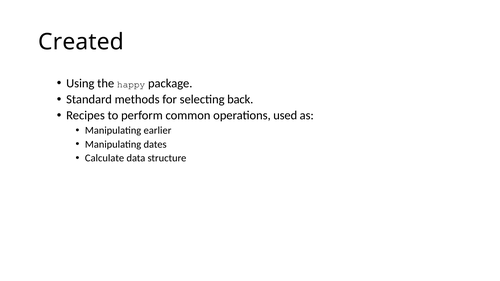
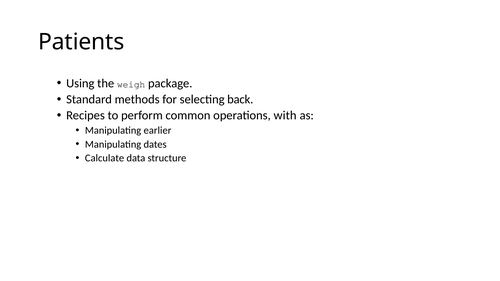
Created: Created -> Patients (81, 42)
happy: happy -> weigh (131, 84)
used: used -> with (285, 116)
